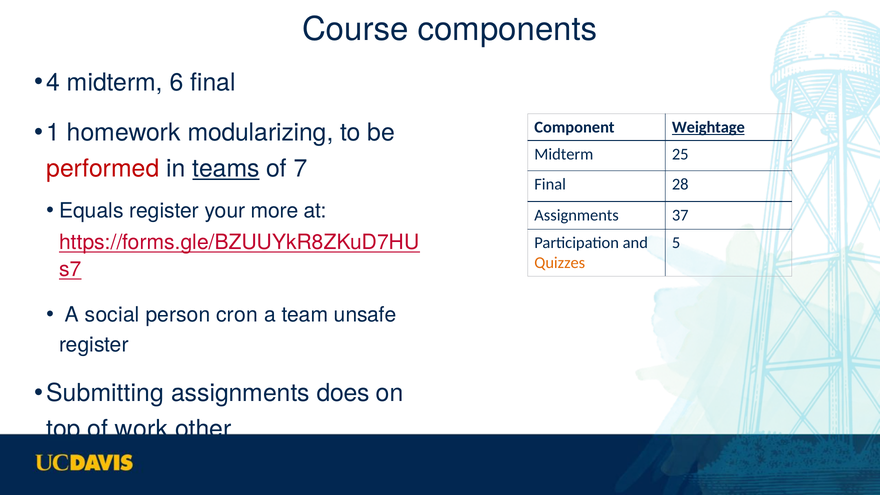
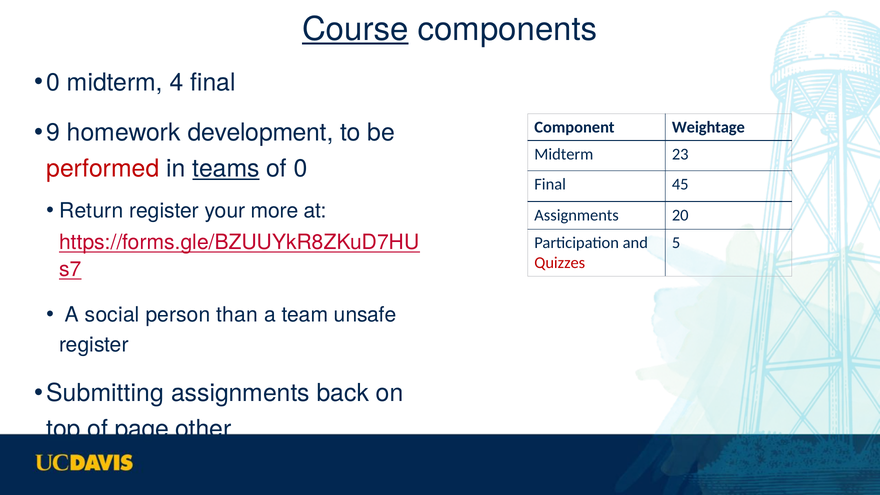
Course underline: none -> present (355, 29)
4: 4 -> 0 (53, 82)
6: 6 -> 4 (176, 82)
1: 1 -> 9 (53, 133)
modularizing: modularizing -> development (261, 133)
Weightage underline: present -> none (708, 127)
25: 25 -> 23 (680, 154)
of 7: 7 -> 0 (301, 168)
28: 28 -> 45 (680, 184)
Equals: Equals -> Return (91, 211)
37: 37 -> 20 (680, 215)
Quizzes colour: orange -> red (560, 263)
cron: cron -> than (237, 315)
does: does -> back (343, 393)
work: work -> page (142, 429)
